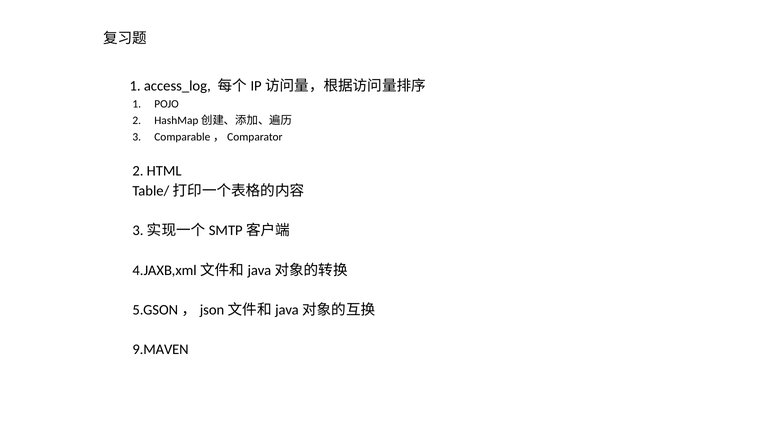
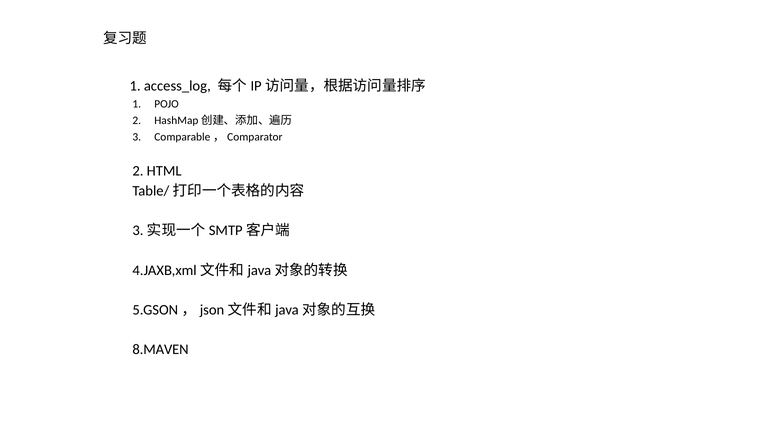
9.MAVEN: 9.MAVEN -> 8.MAVEN (161, 350)
